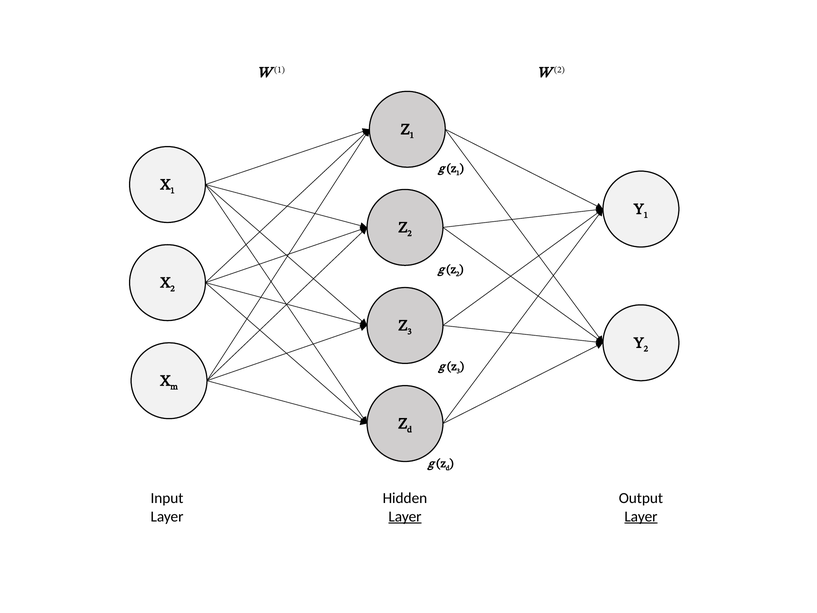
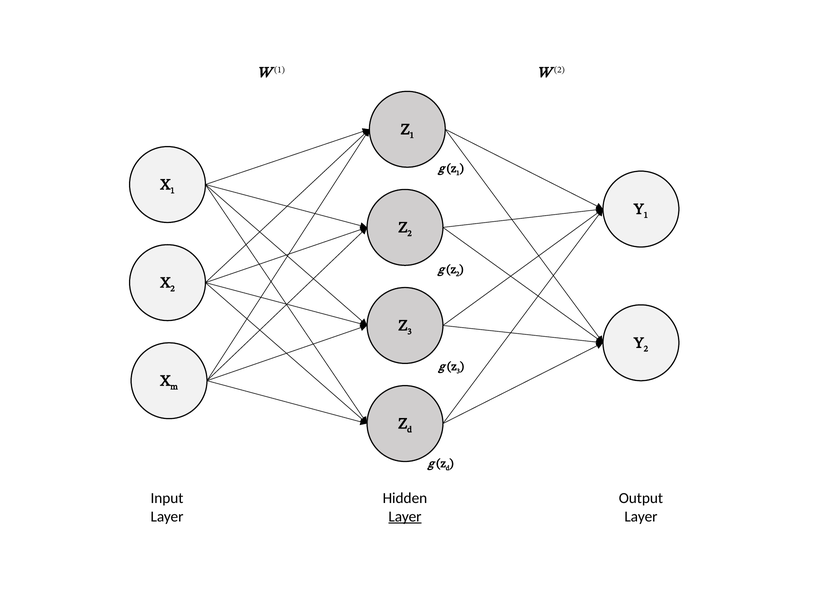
Layer underline: present -> none (641, 516)
